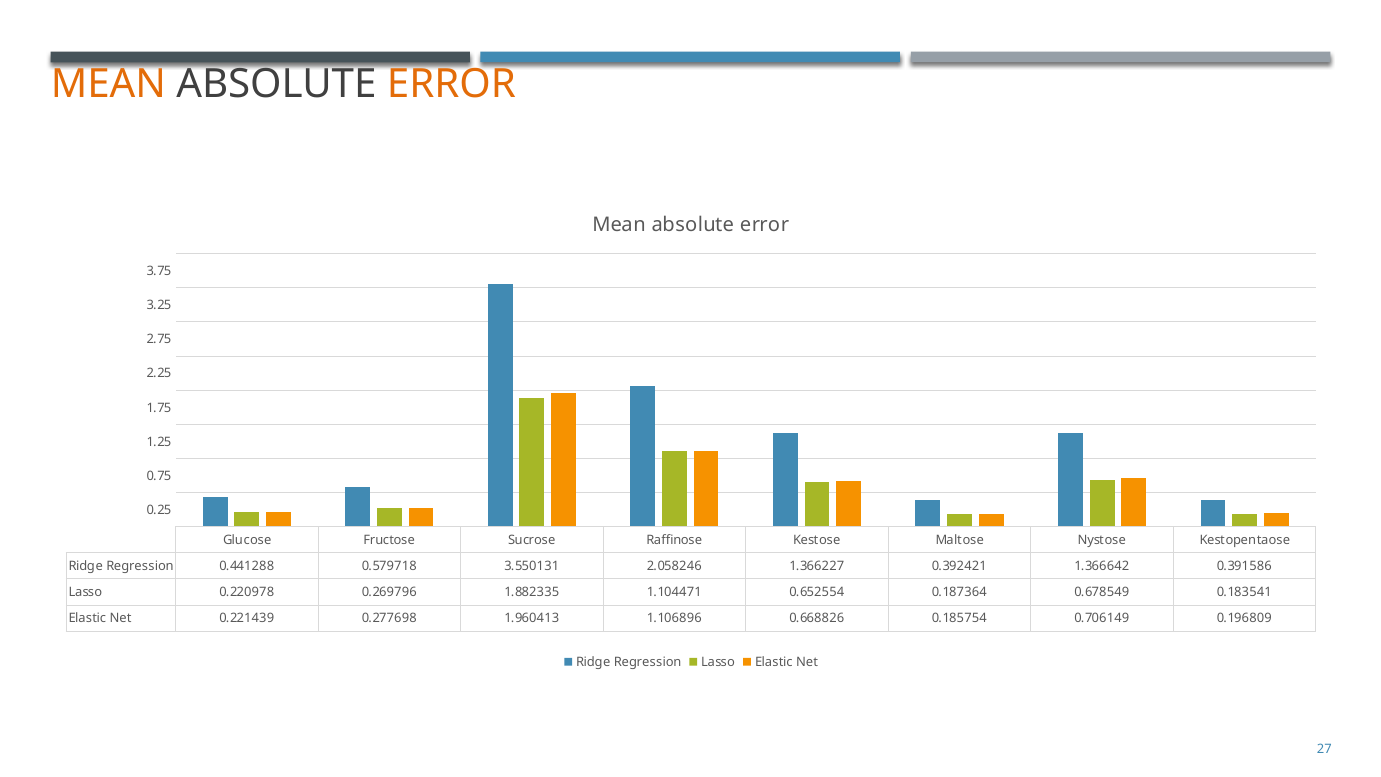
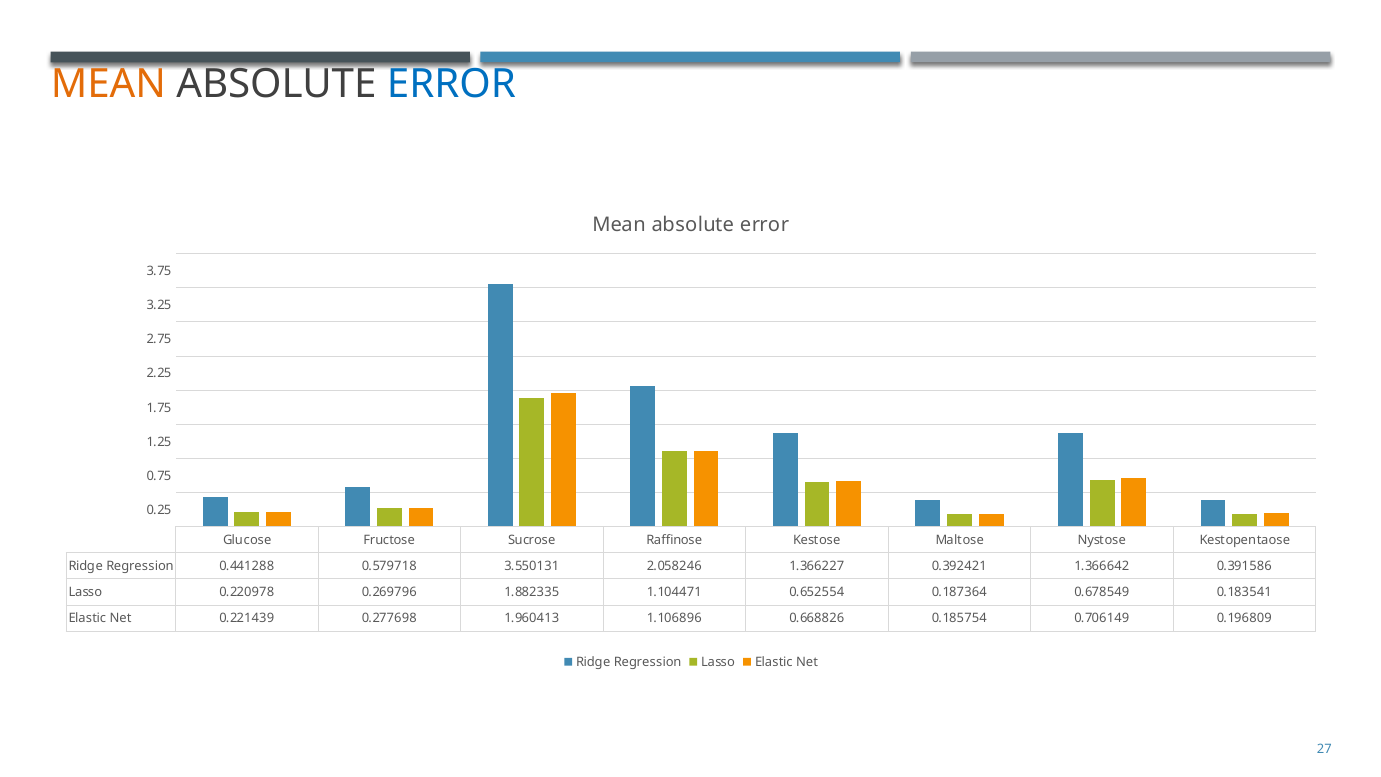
ERROR colour: orange -> blue (451, 84)
